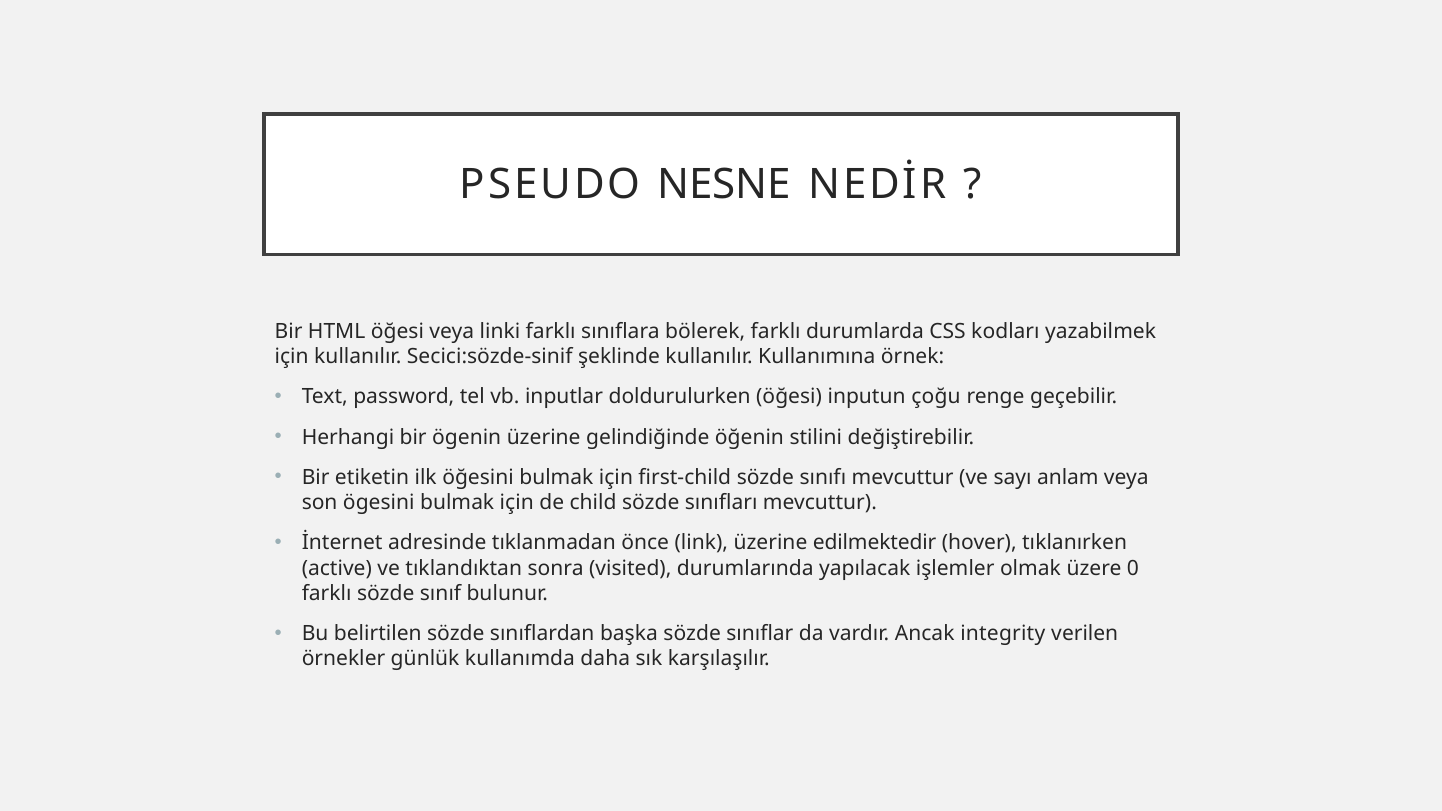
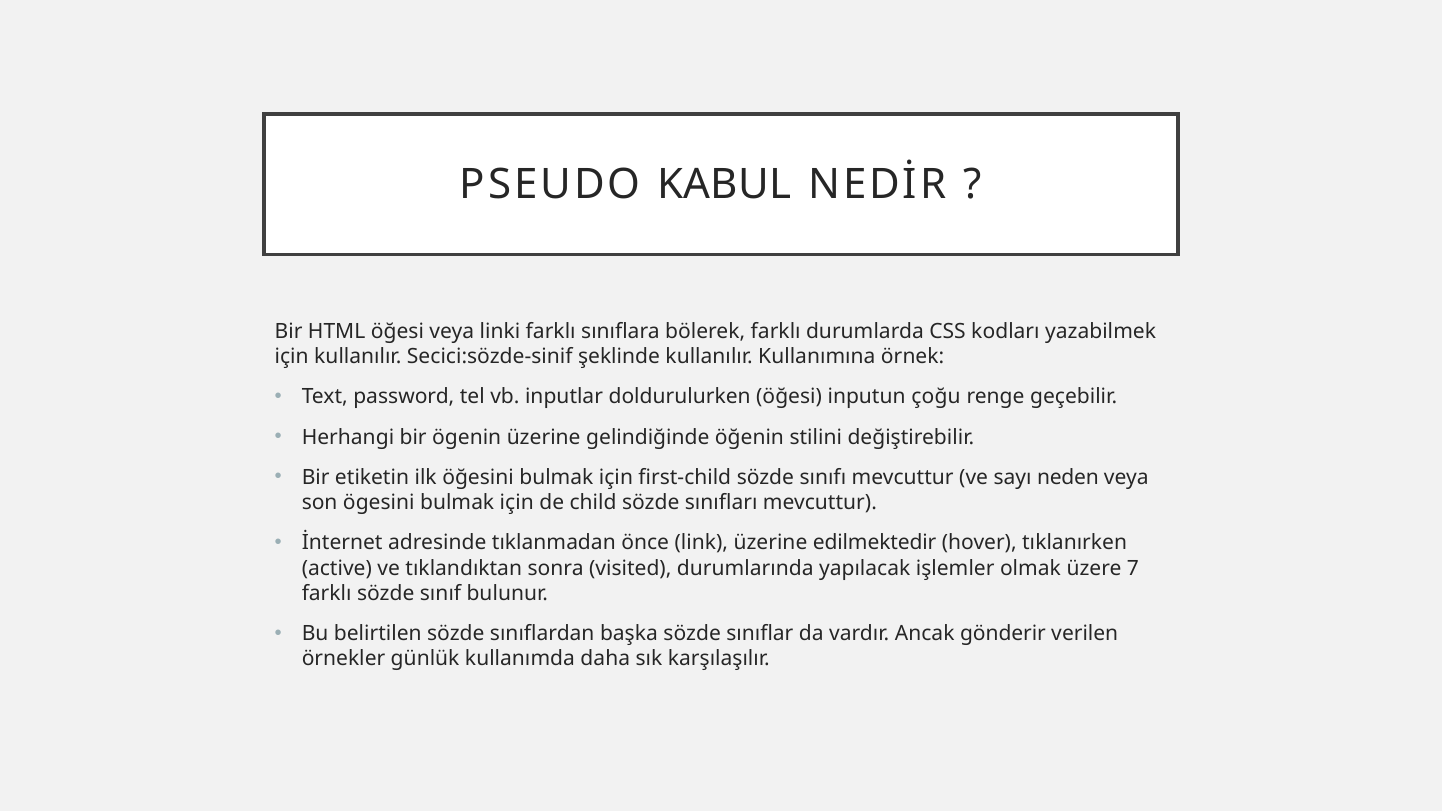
NESNE: NESNE -> KABUL (724, 184)
anlam: anlam -> neden (1068, 478)
0: 0 -> 7 (1133, 568)
integrity: integrity -> gönderir (1003, 634)
